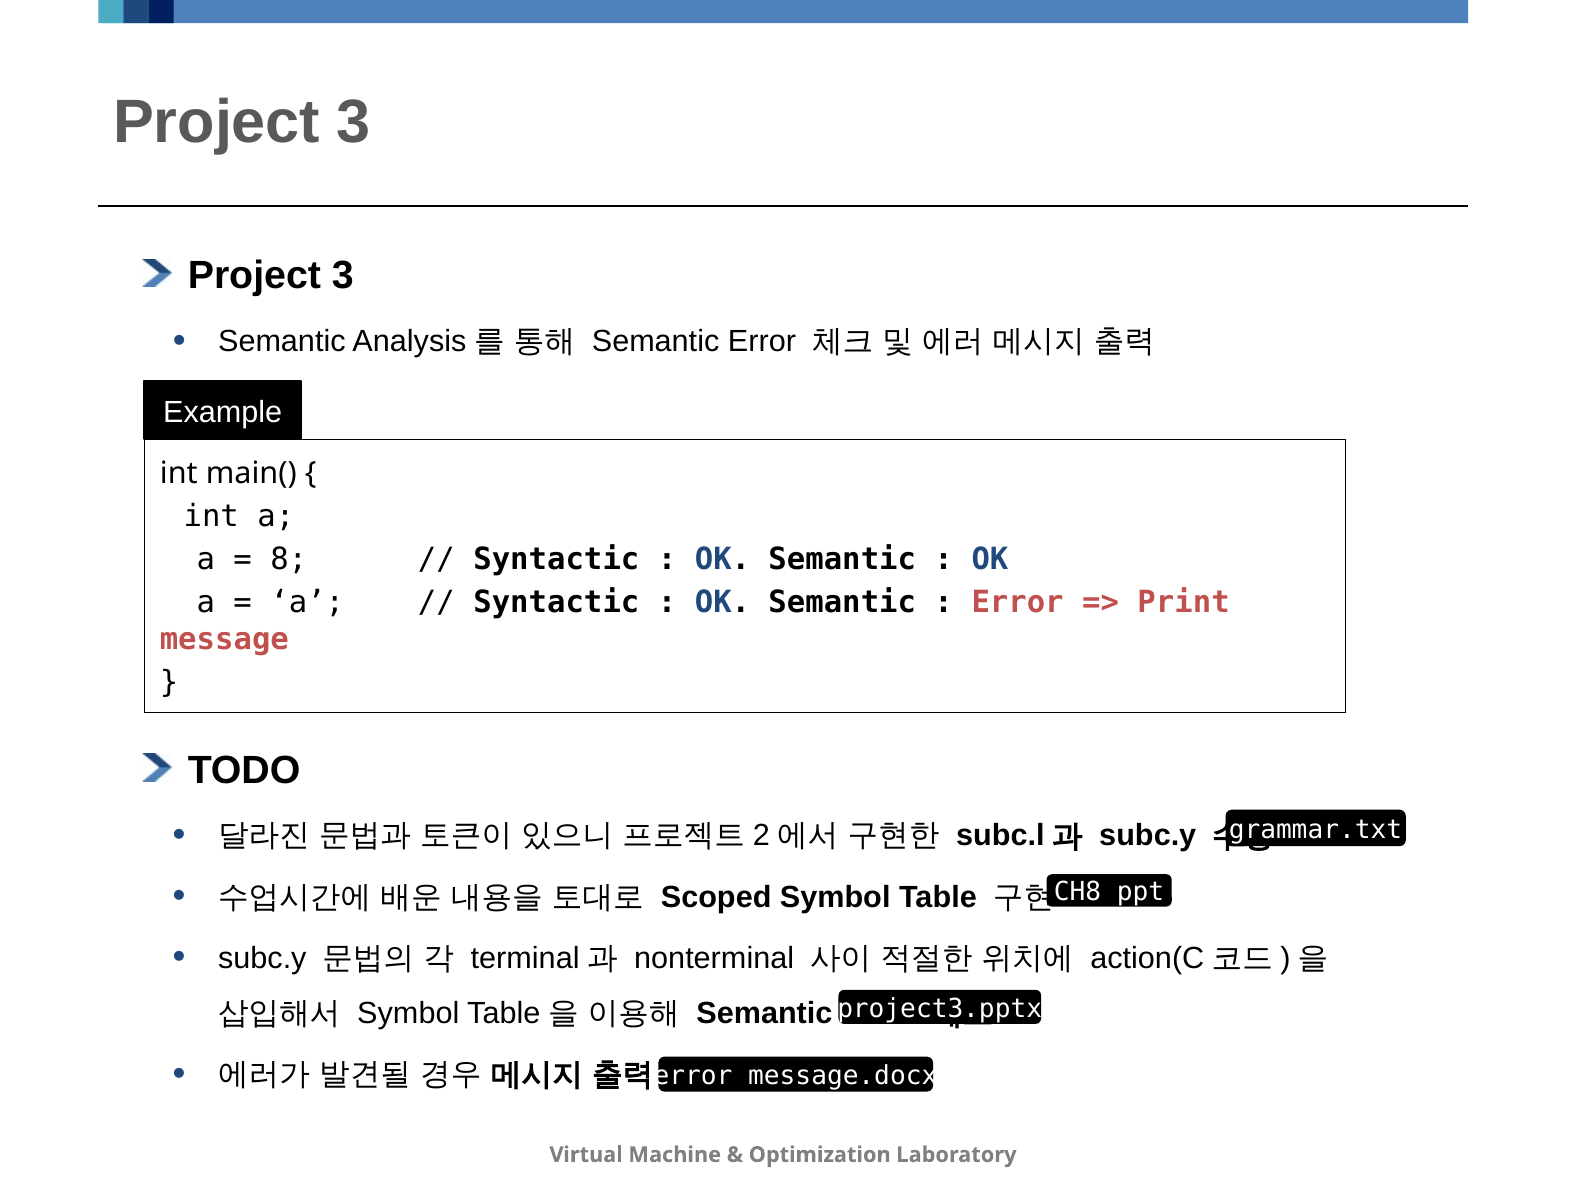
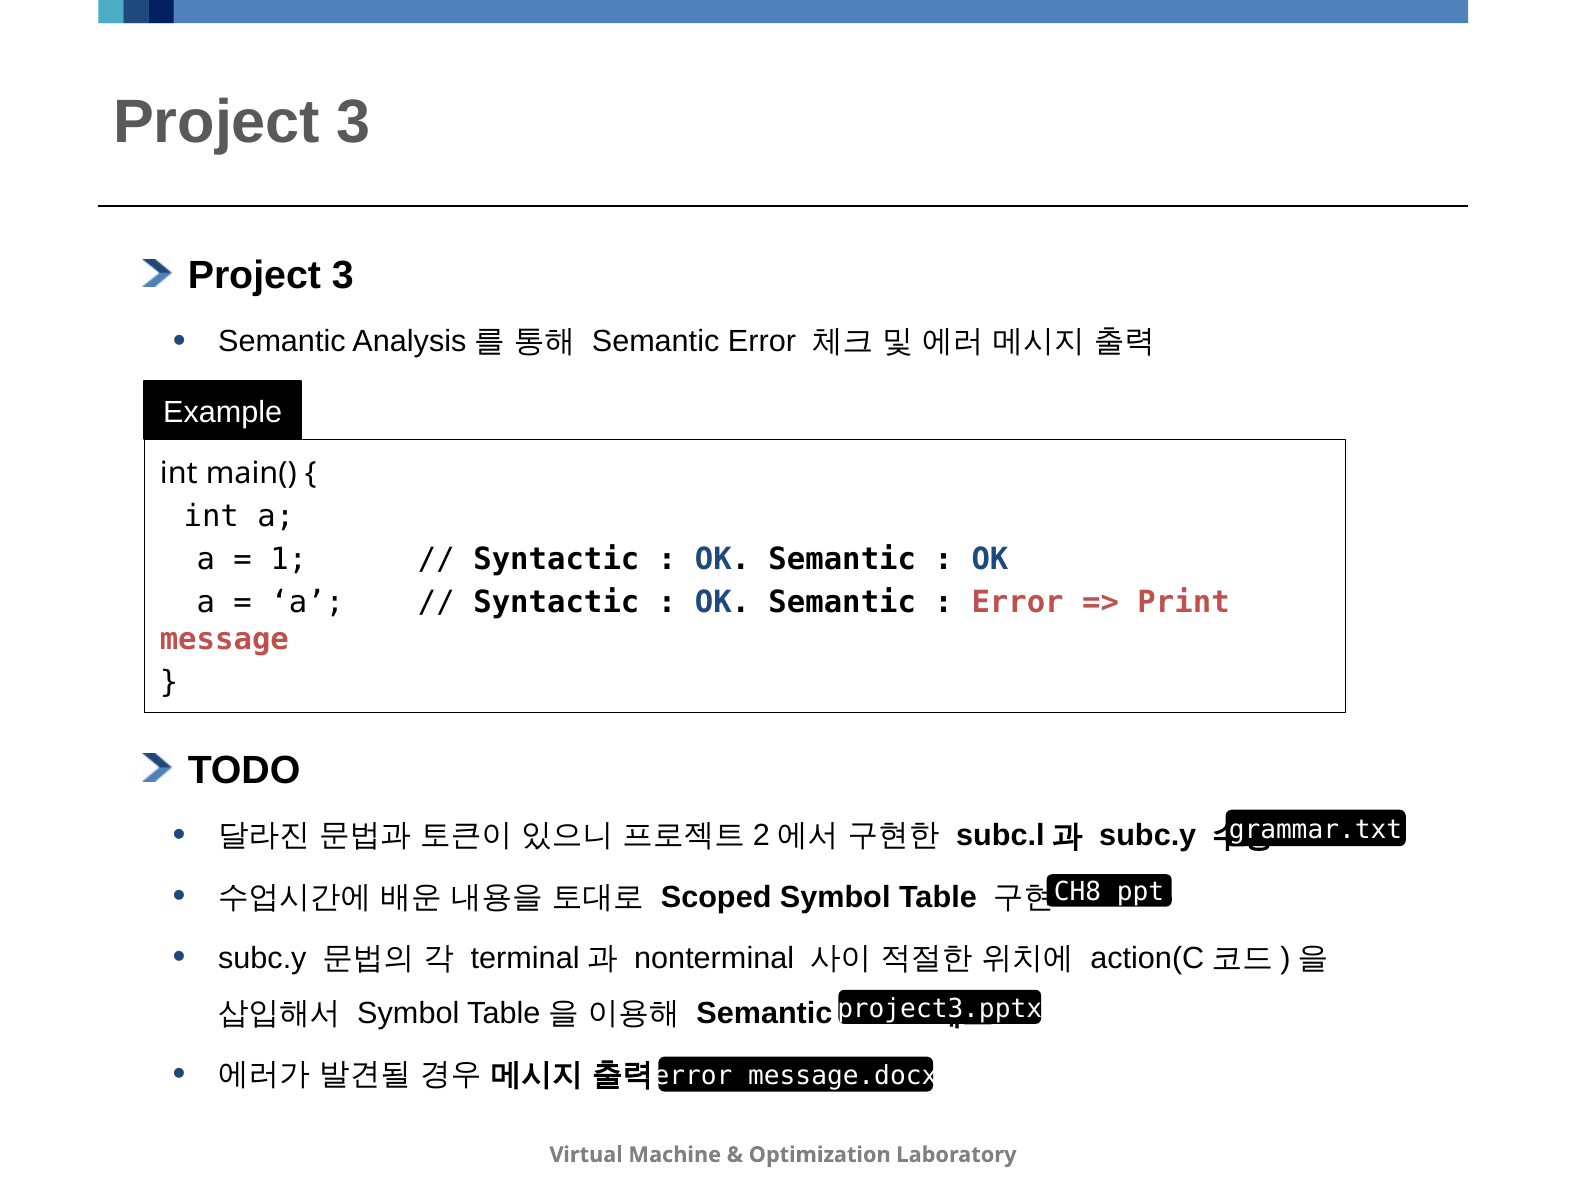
8: 8 -> 1 (289, 559)
